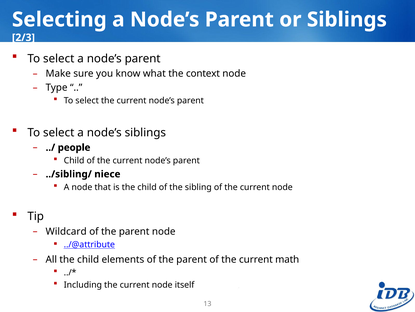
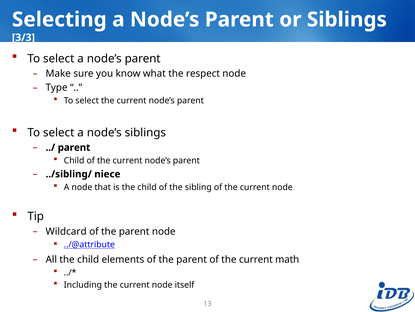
2/3: 2/3 -> 3/3 (23, 37)
context: context -> respect (203, 73)
people: people -> parent (74, 147)
